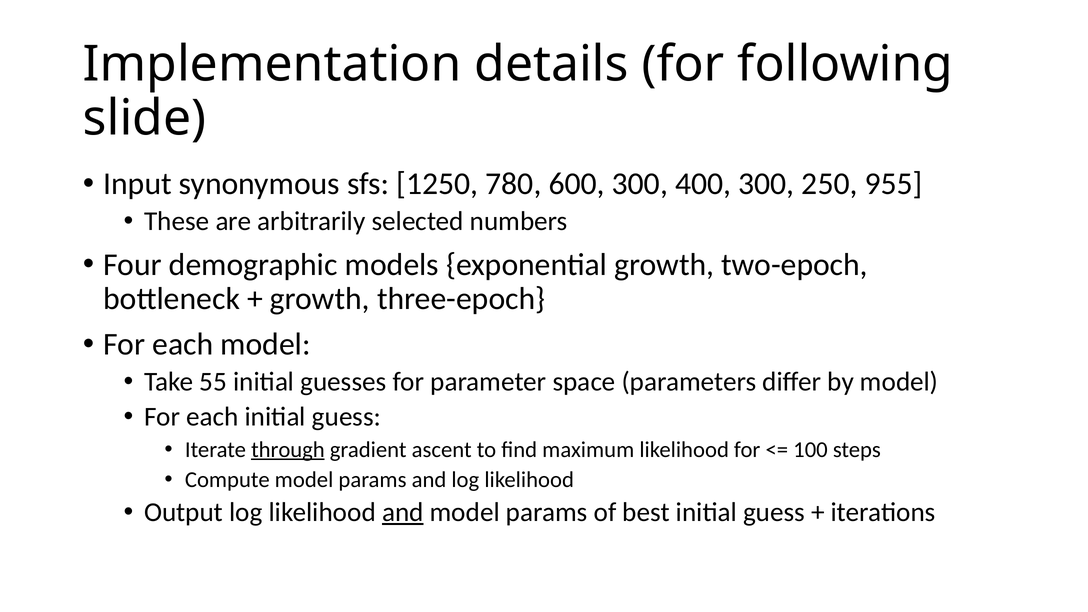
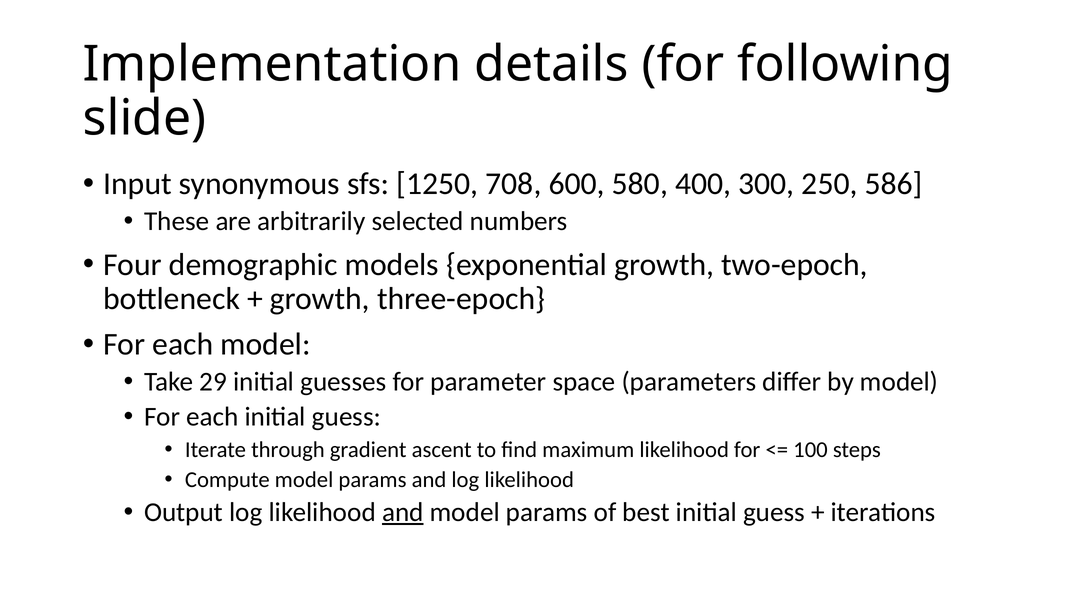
780: 780 -> 708 (513, 184)
600 300: 300 -> 580 (640, 184)
955: 955 -> 586 (894, 184)
55: 55 -> 29 (213, 382)
through underline: present -> none (288, 450)
